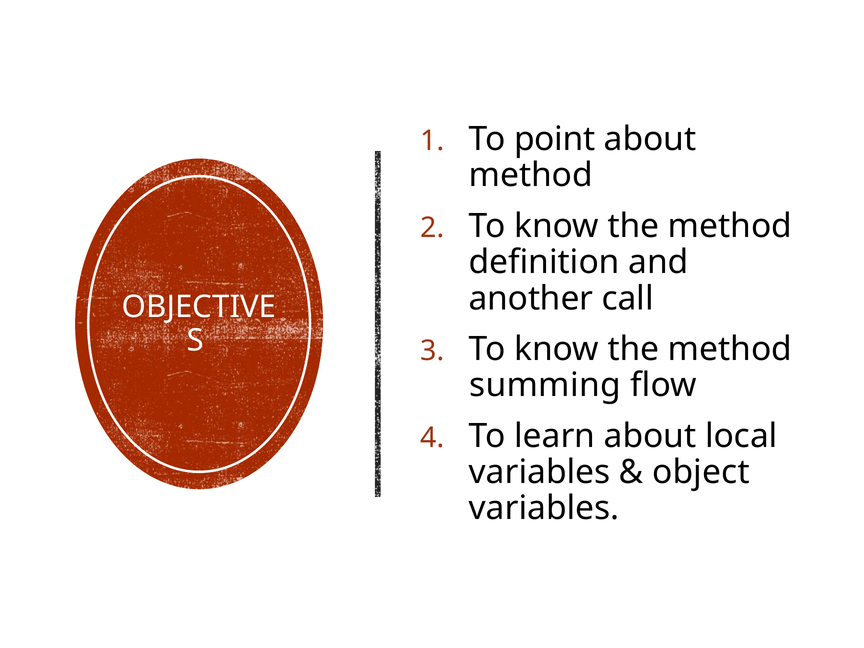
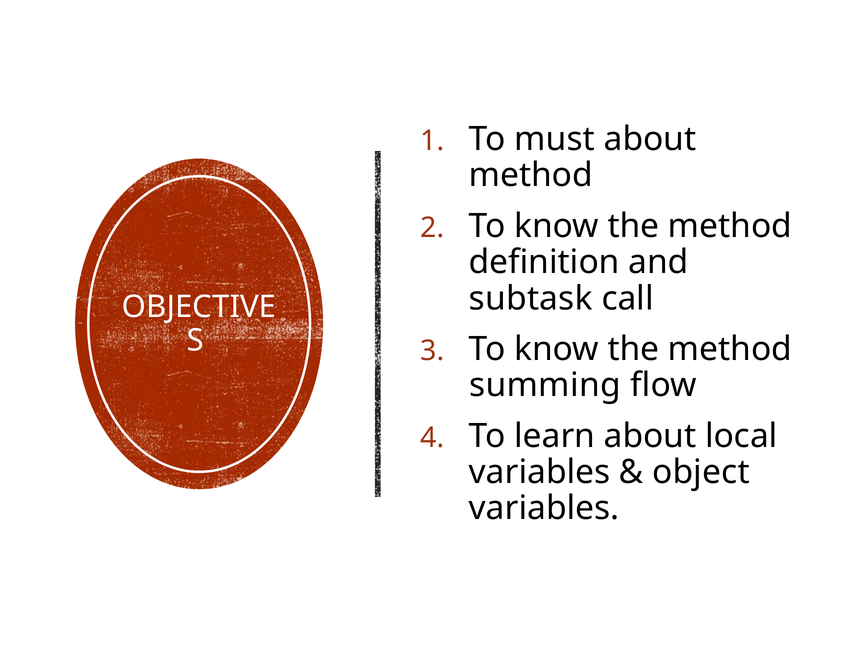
point: point -> must (554, 139)
another: another -> subtask (531, 298)
